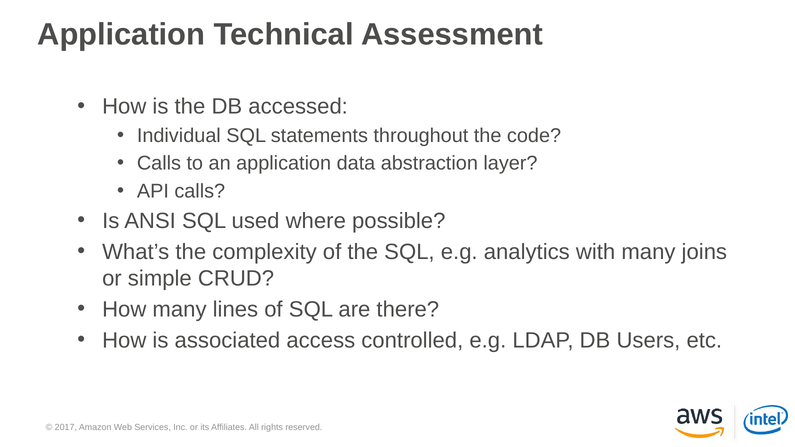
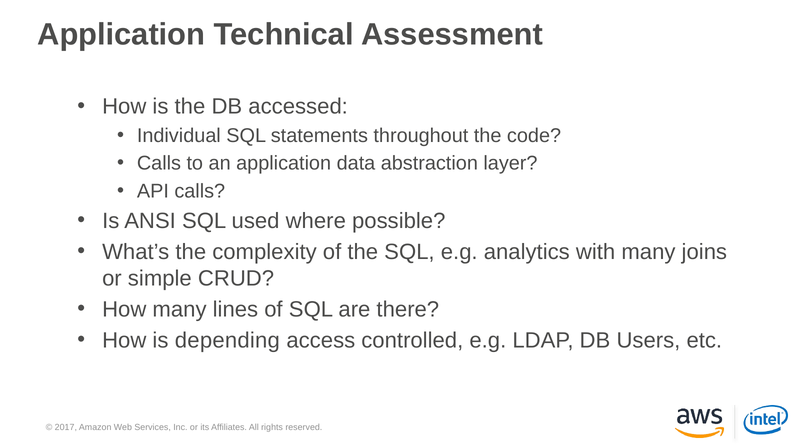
associated: associated -> depending (227, 340)
